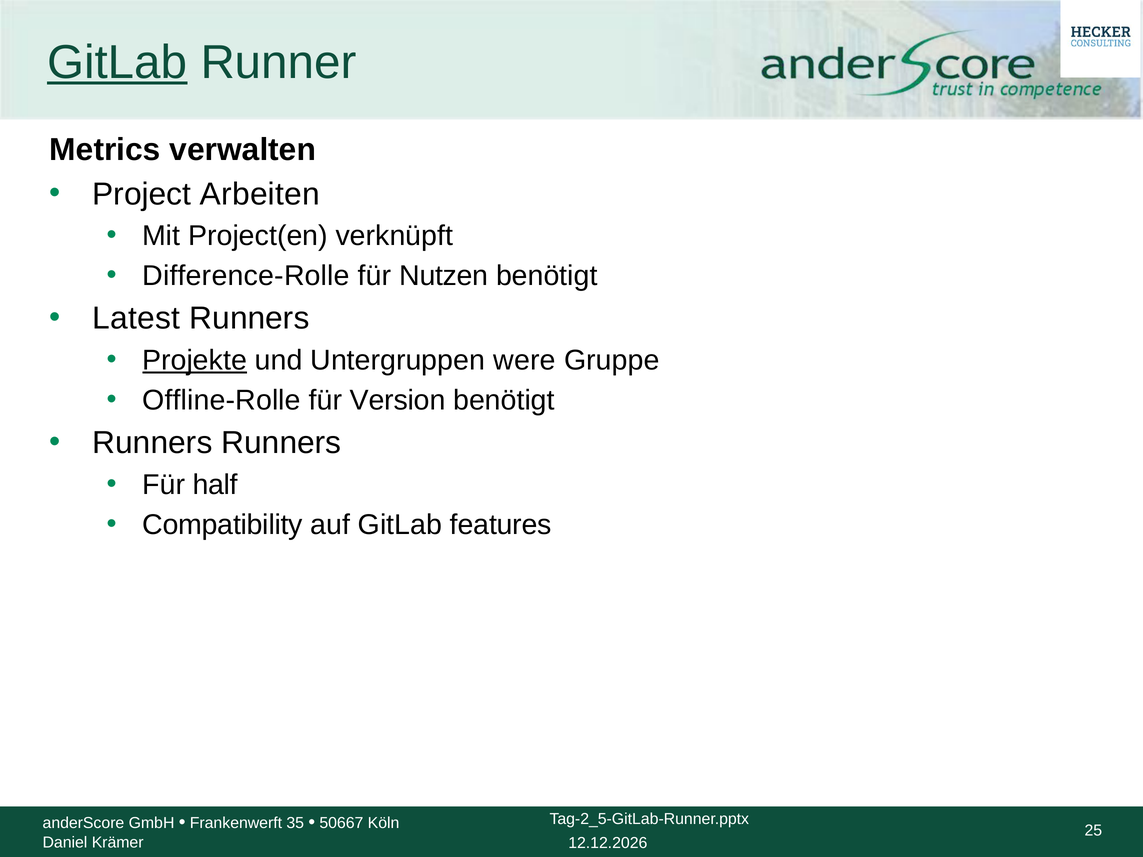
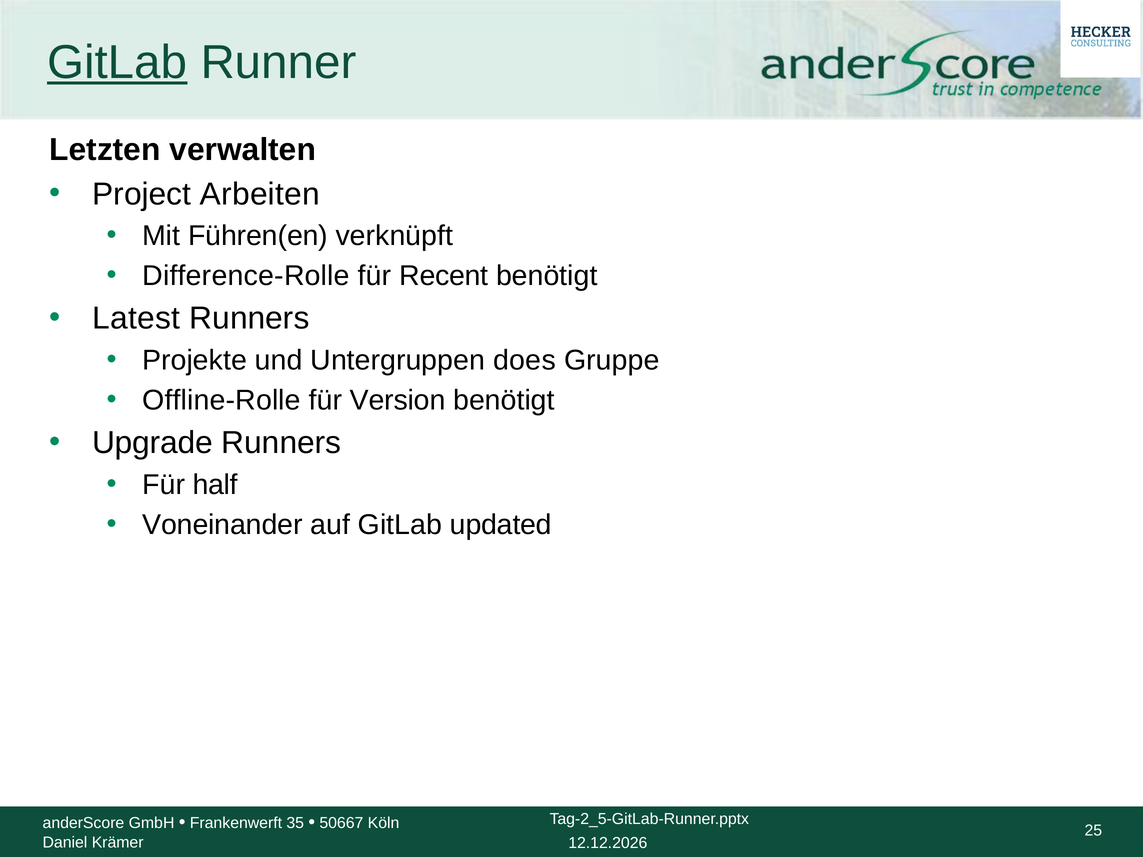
Metrics: Metrics -> Letzten (105, 150)
Project(en: Project(en -> Führen(en (258, 236)
Nutzen: Nutzen -> Recent (444, 276)
Projekte underline: present -> none (195, 360)
were: were -> does (524, 360)
Runners: Runners -> Upgrade (152, 443)
Compatibility: Compatibility -> Voneinander (222, 525)
features: features -> updated (501, 525)
